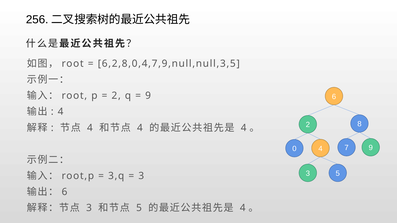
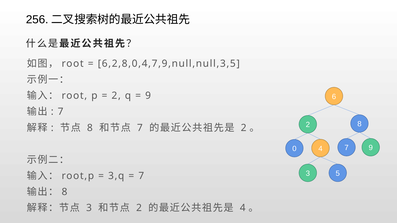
4: 4 -> 7 (61, 112)
4: 4 -> 8 (90, 128)
4: 4 -> 7 (140, 128)
4: 4 -> 2 (244, 128)
3: 3 -> 7 (141, 176)
6: 6 -> 8 (64, 192)
5: 5 -> 2 (139, 208)
